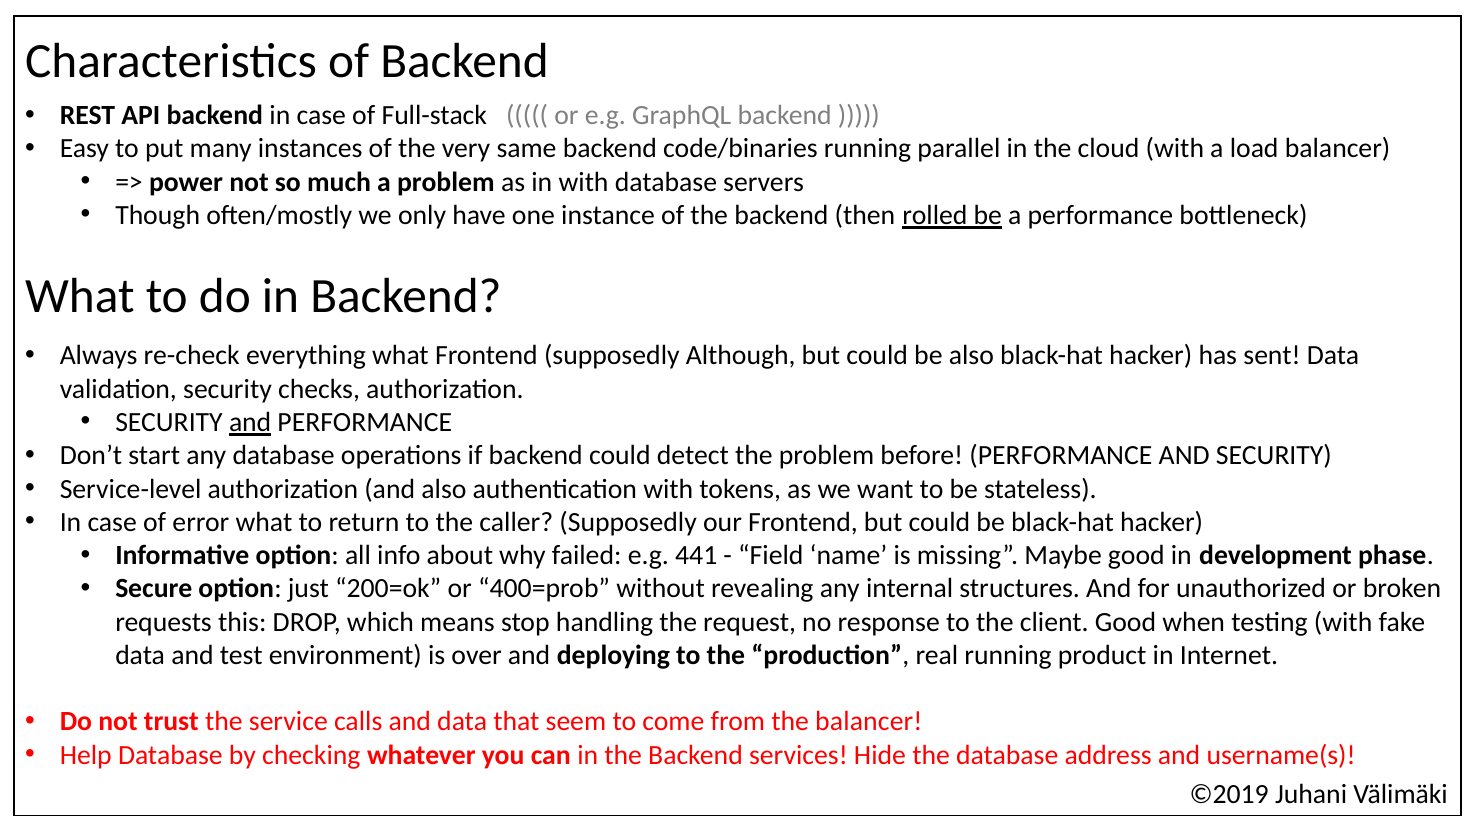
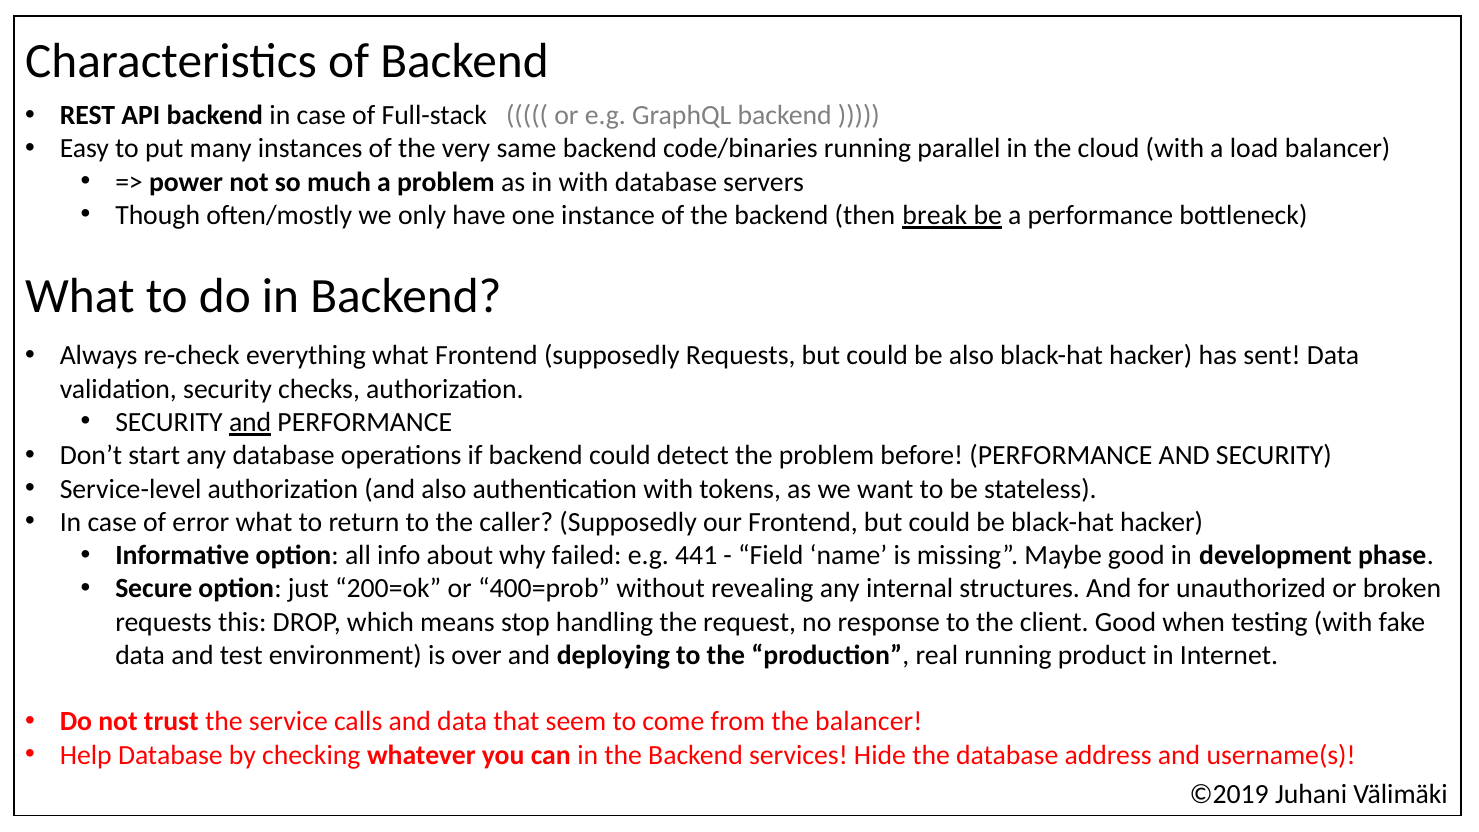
rolled: rolled -> break (935, 215)
supposedly Although: Although -> Requests (741, 356)
